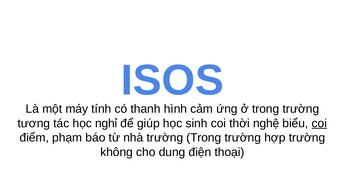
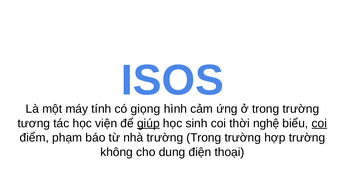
thanh: thanh -> giọng (145, 109)
nghỉ: nghỉ -> viện (106, 123)
giúp underline: none -> present (148, 123)
